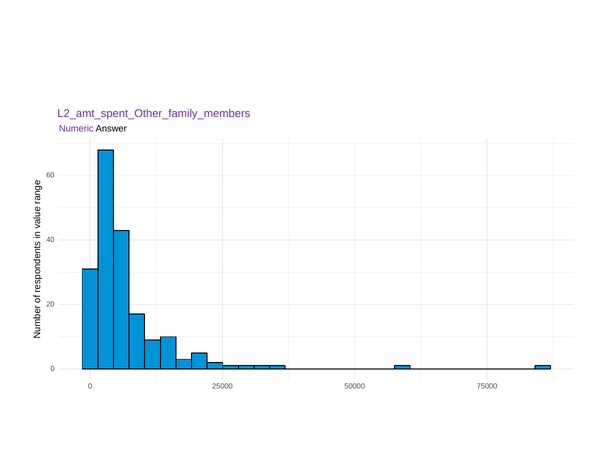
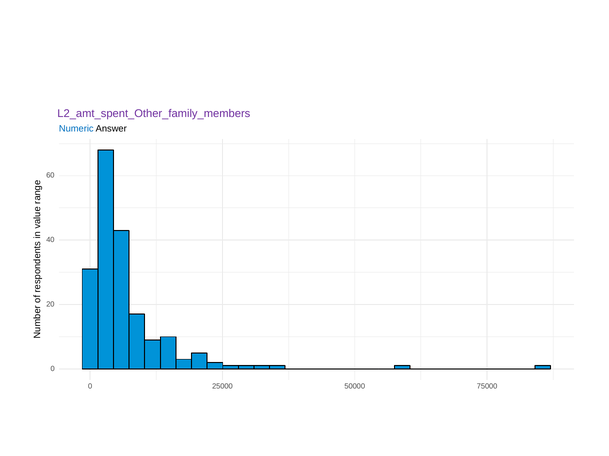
Numeric colour: purple -> blue (76, 129)
